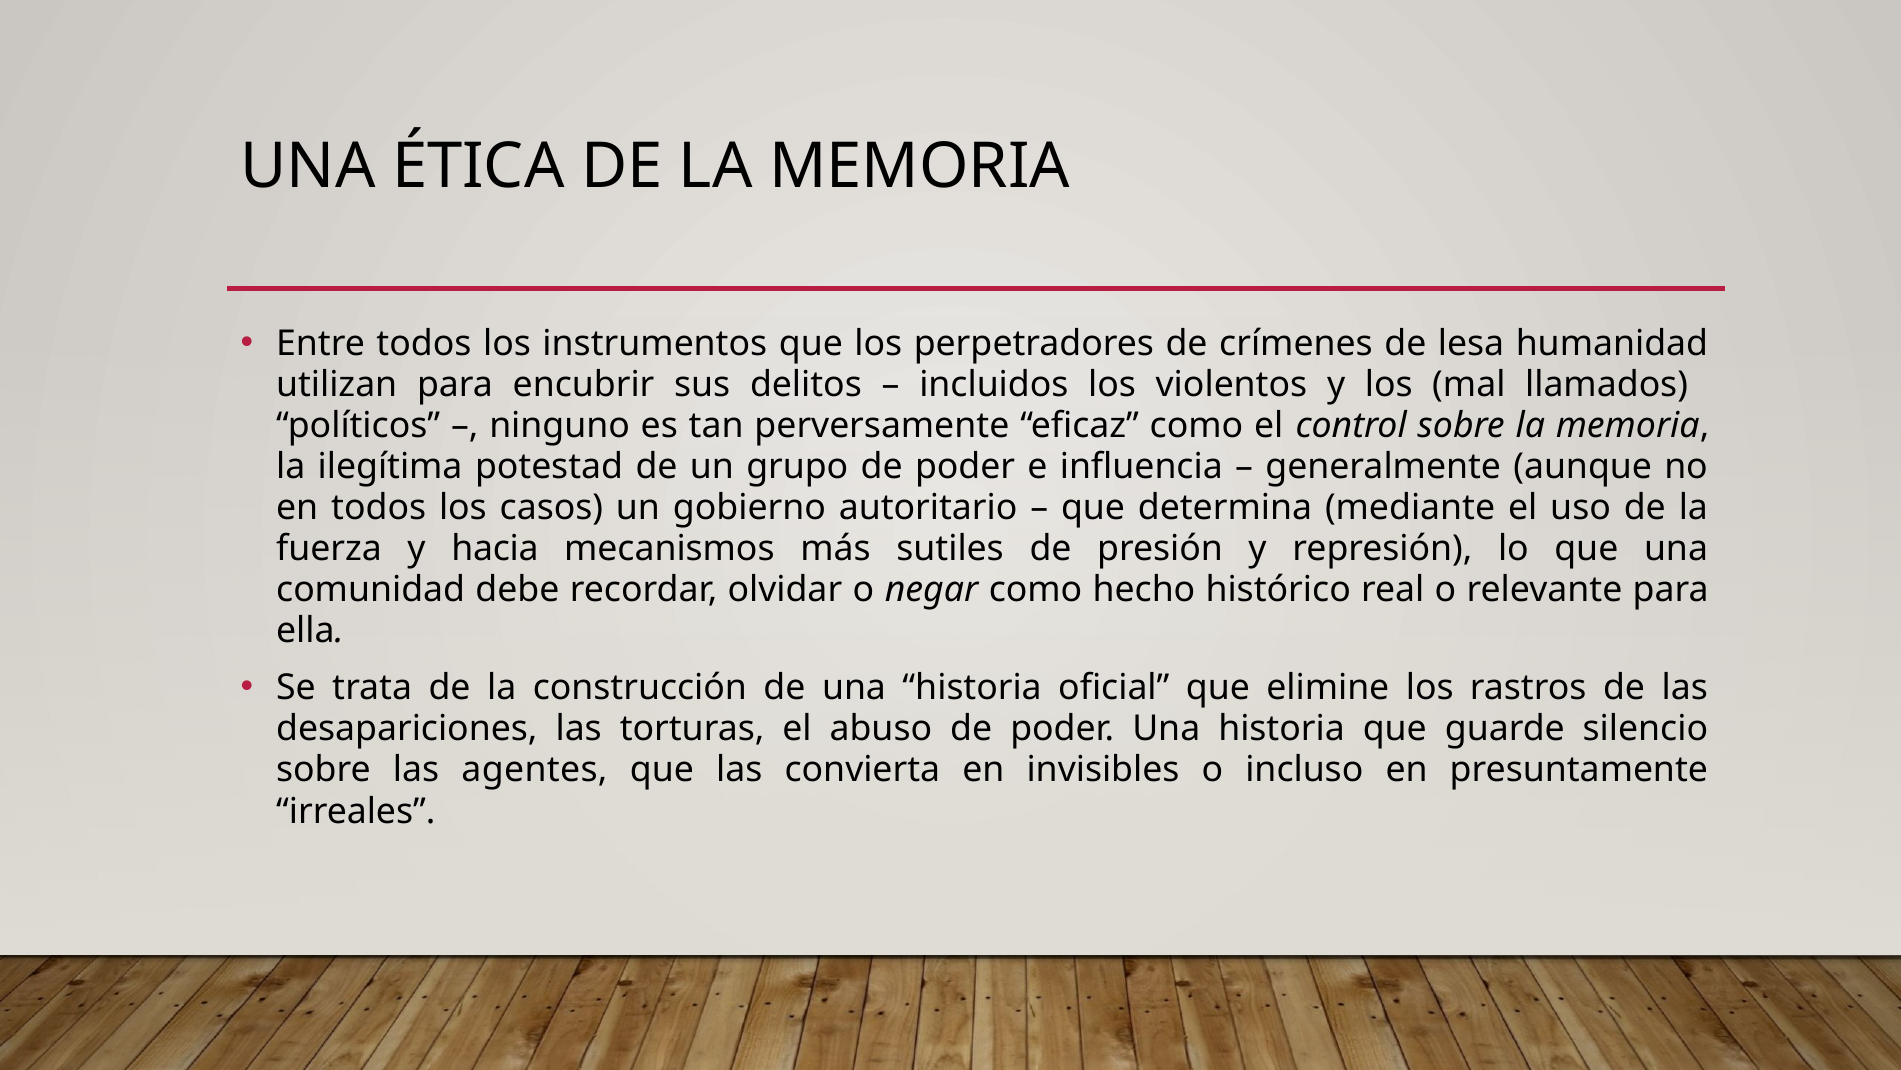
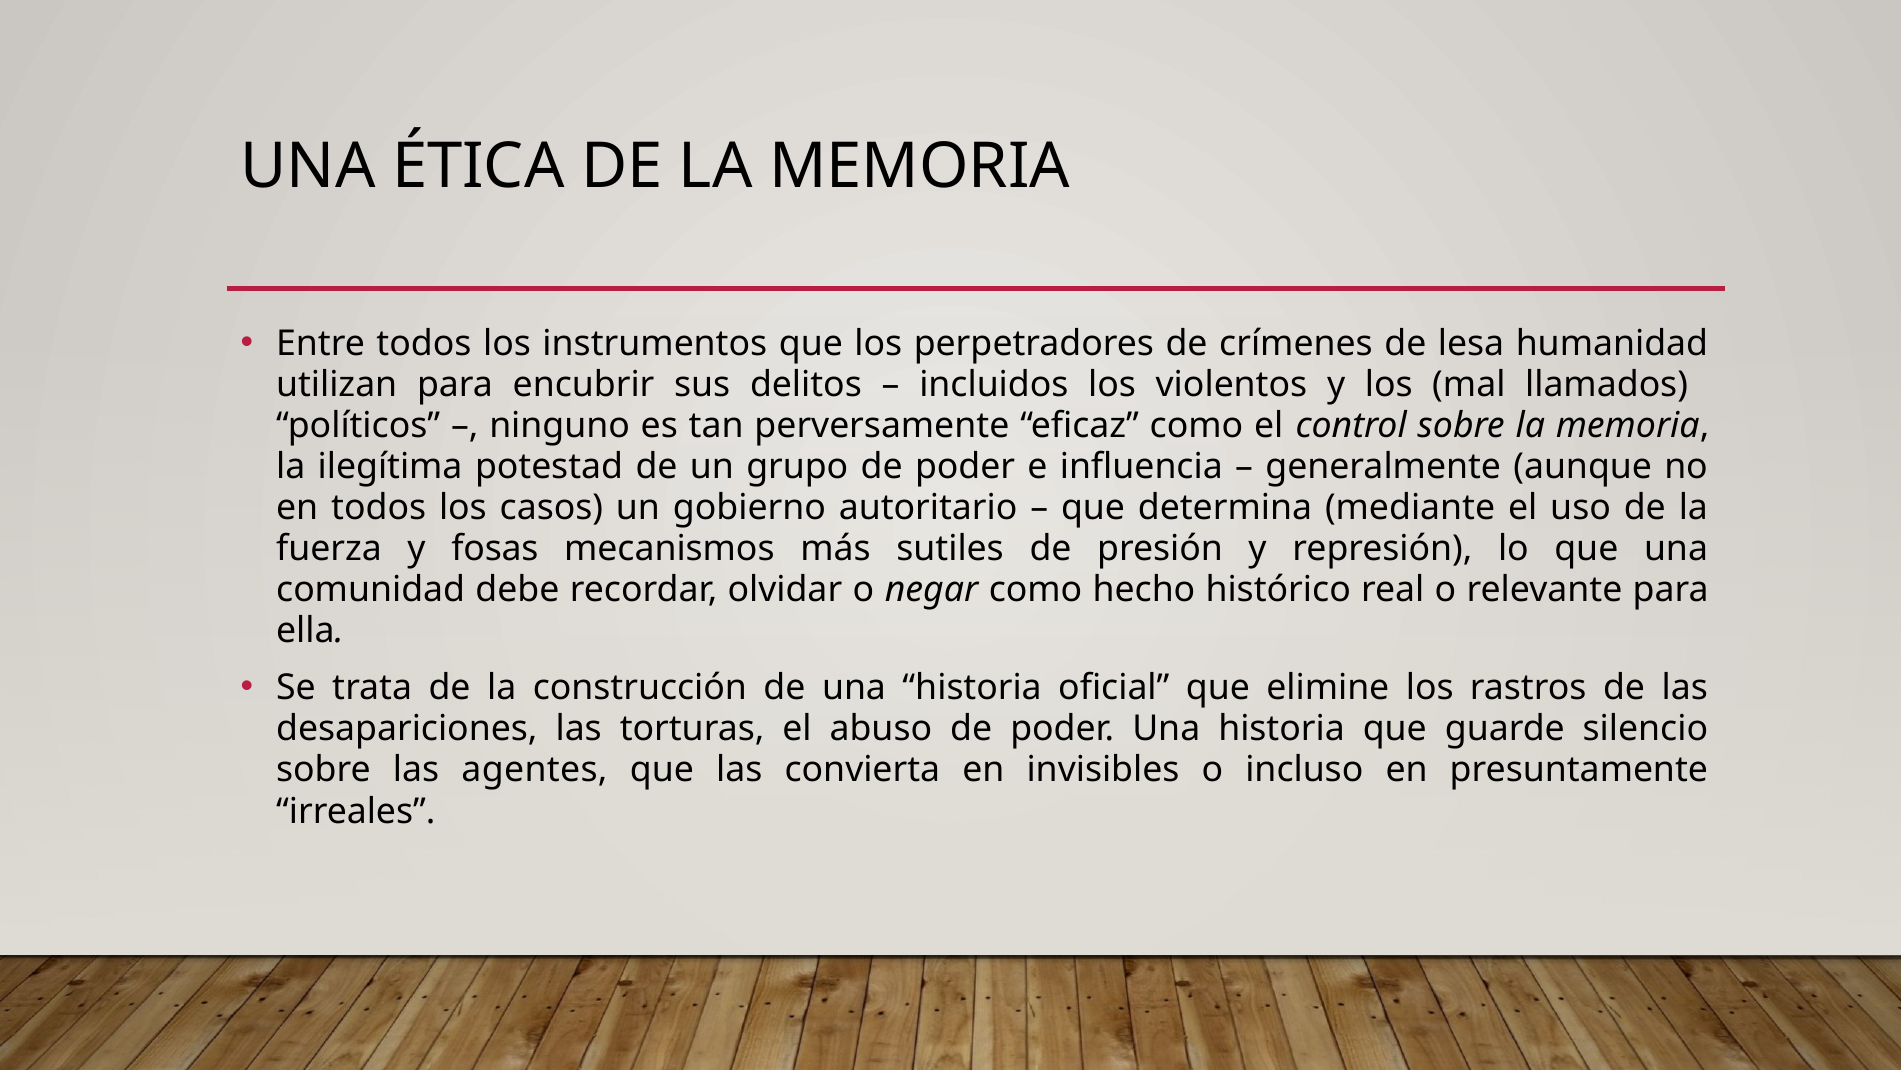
hacia: hacia -> fosas (495, 549)
